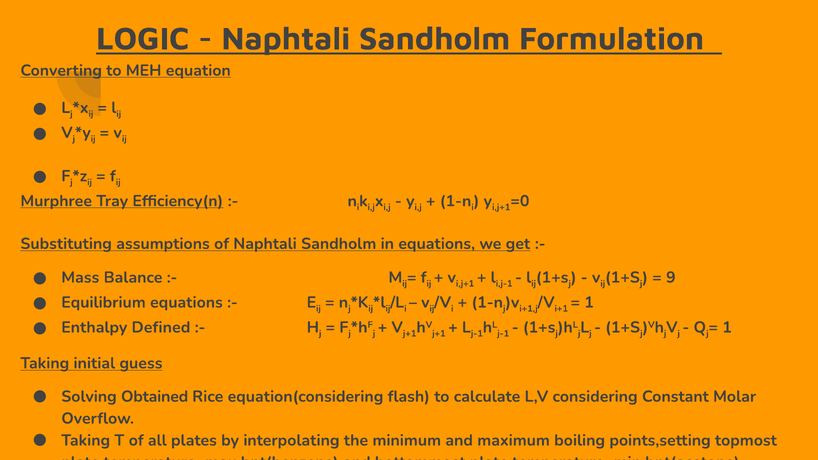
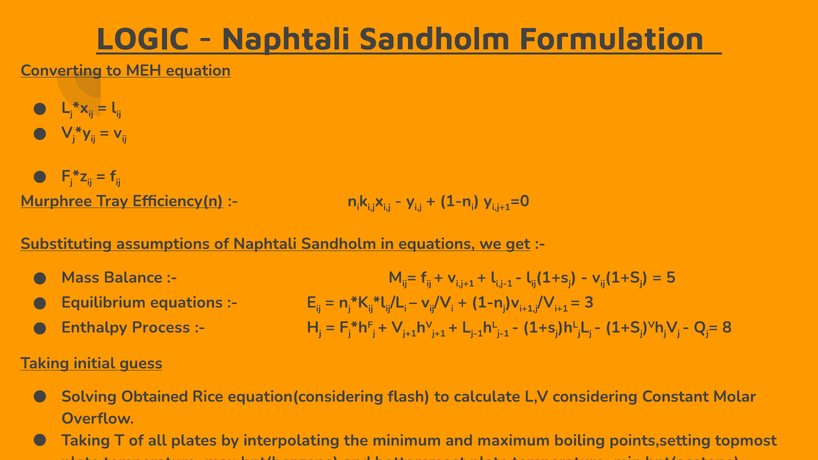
9: 9 -> 5 (671, 277)
1: 1 -> 3 (589, 302)
Defined: Defined -> Process (161, 327)
1: 1 -> 8 (727, 327)
